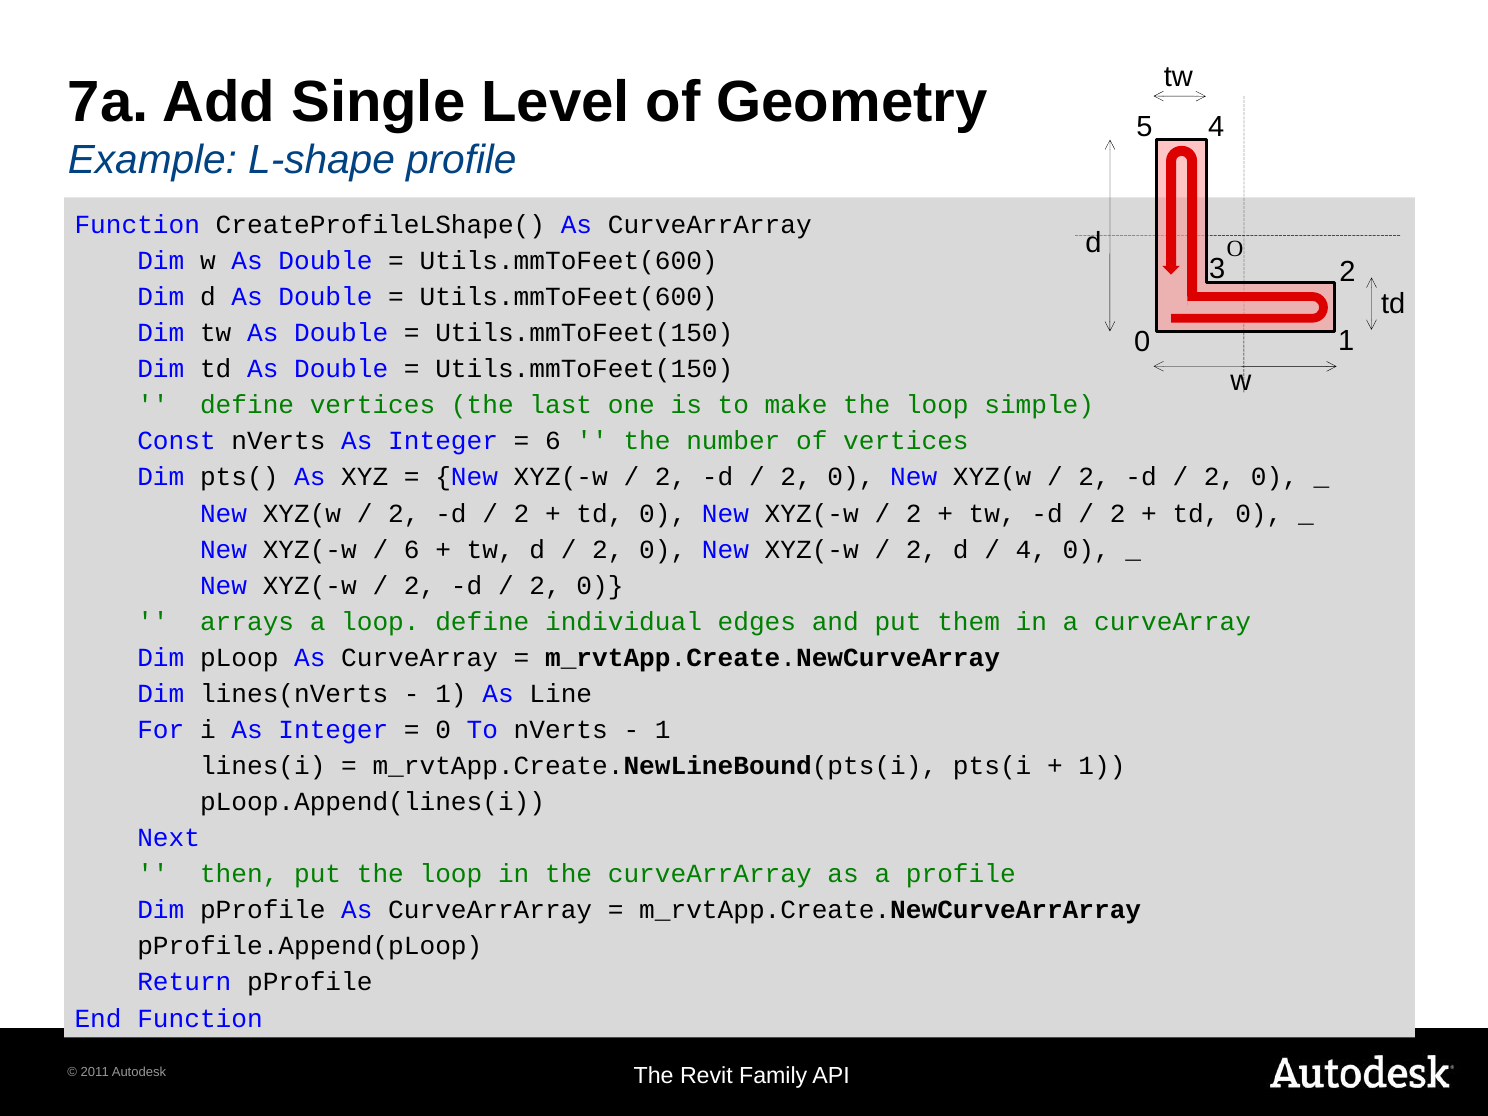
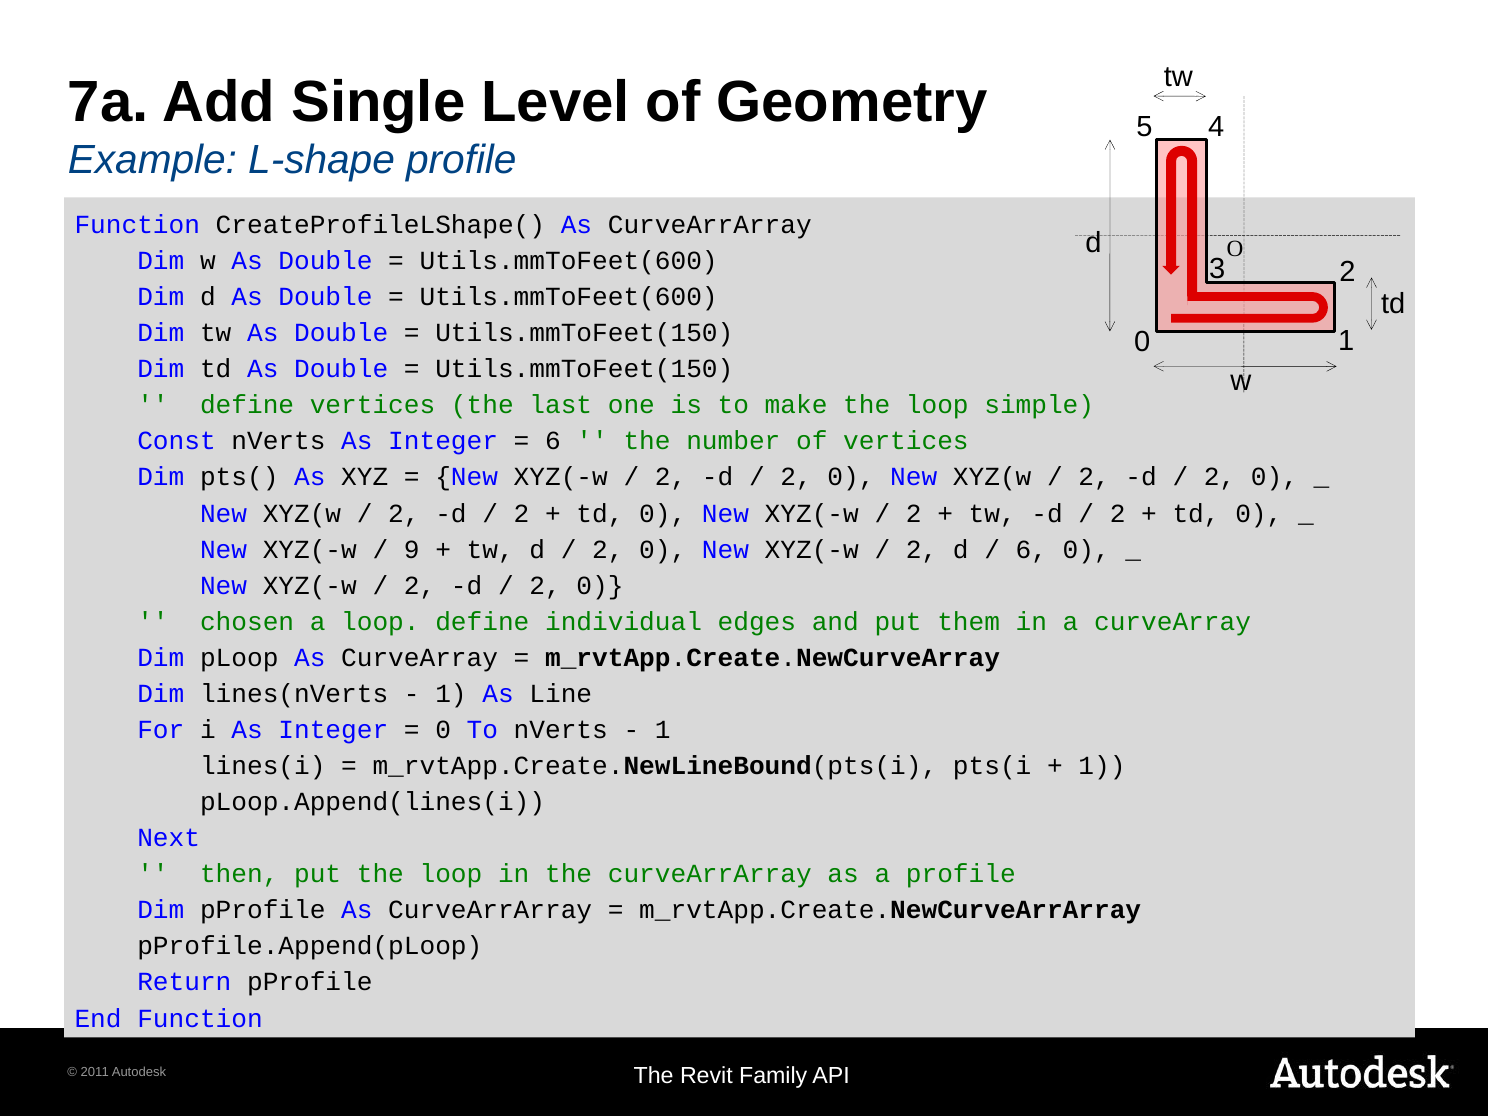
6: 6 -> 9 (412, 549)
4: 4 -> 6 (1031, 549)
arrays: arrays -> chosen (247, 621)
